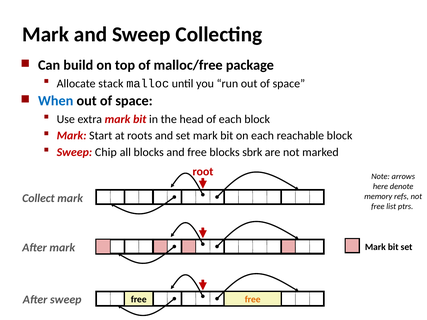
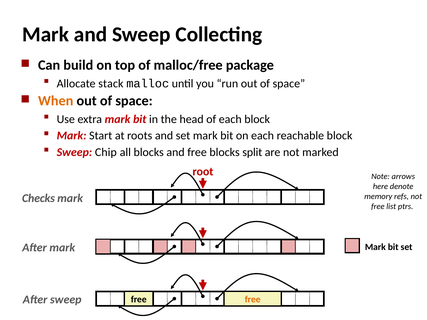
When colour: blue -> orange (56, 101)
sbrk: sbrk -> split (252, 152)
Collect: Collect -> Checks (38, 199)
